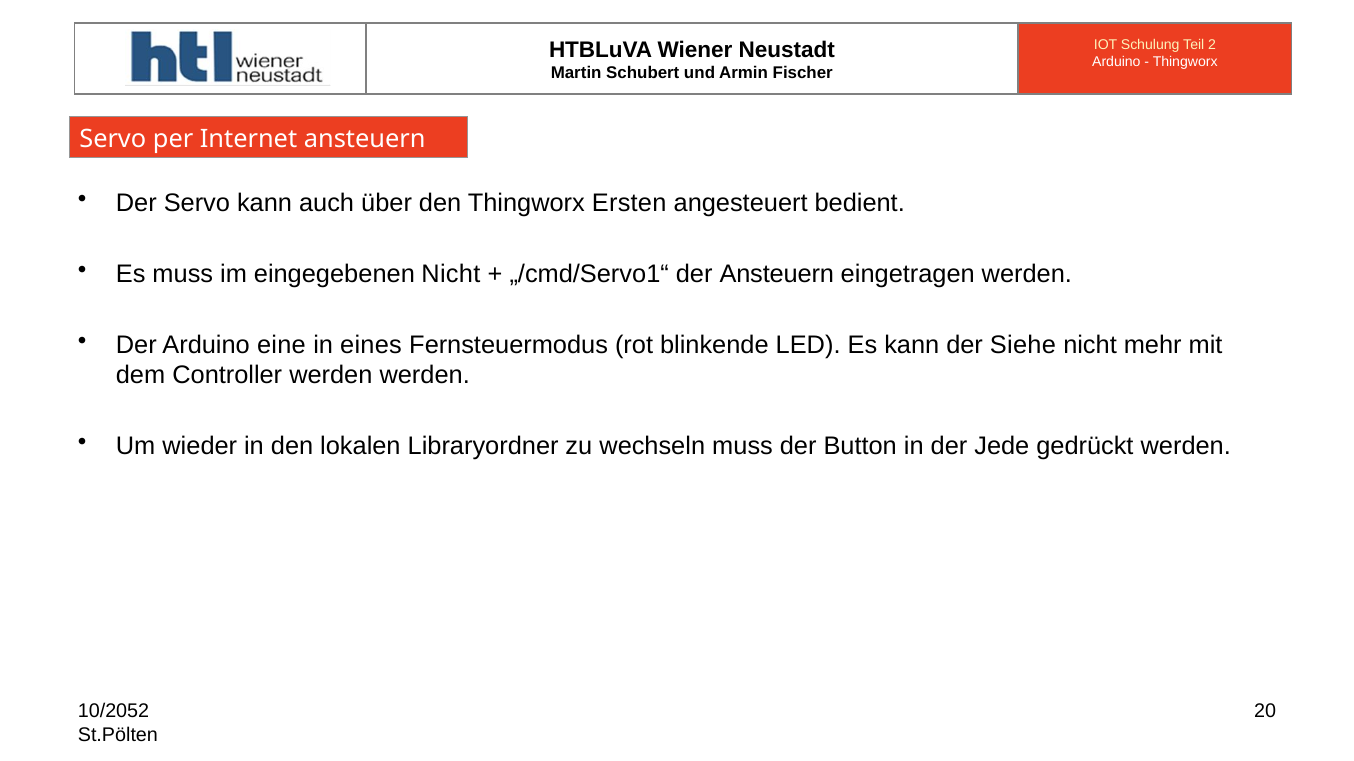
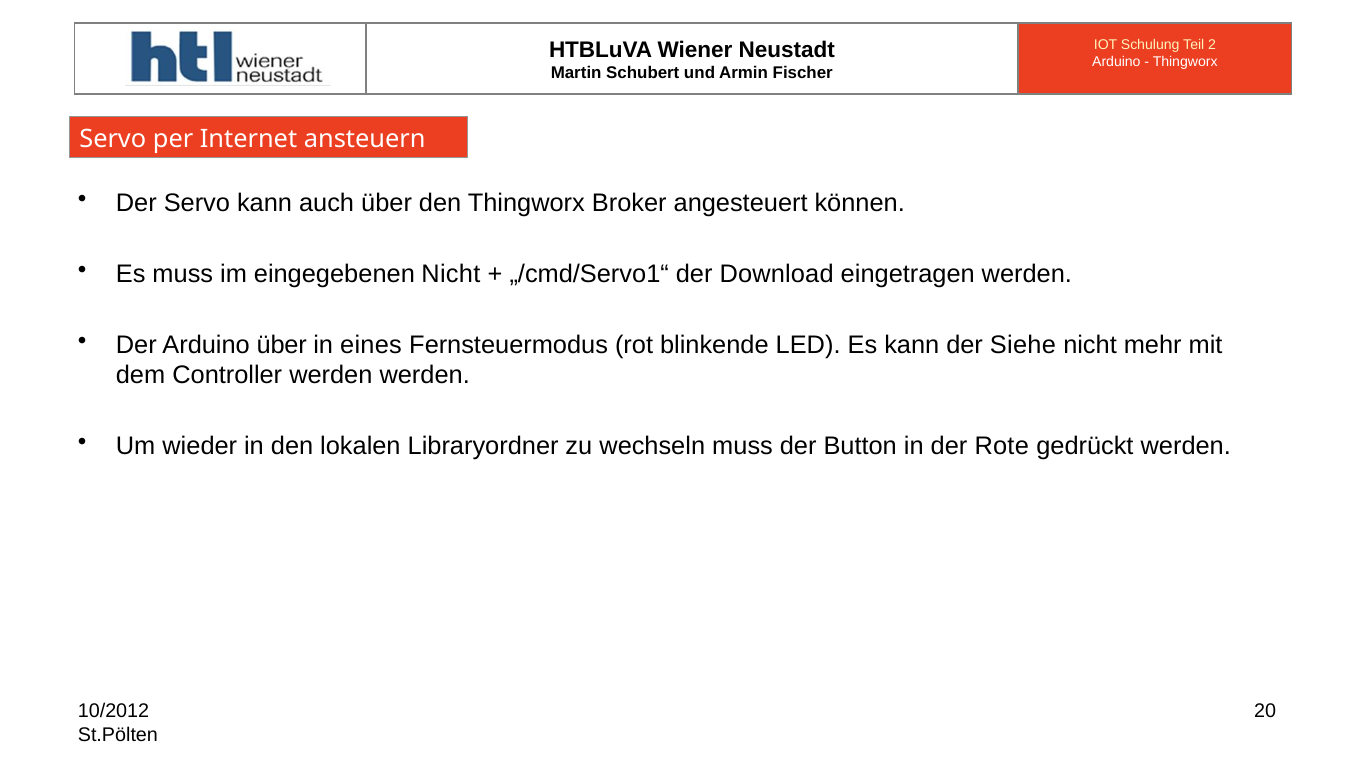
Ersten: Ersten -> Broker (629, 203)
bedient: bedient -> können (860, 203)
der Ansteuern: Ansteuern -> Download (777, 274)
Arduino eine: eine -> über (282, 345)
Jede: Jede -> Rote (1002, 447)
10/2052: 10/2052 -> 10/2012 (114, 712)
